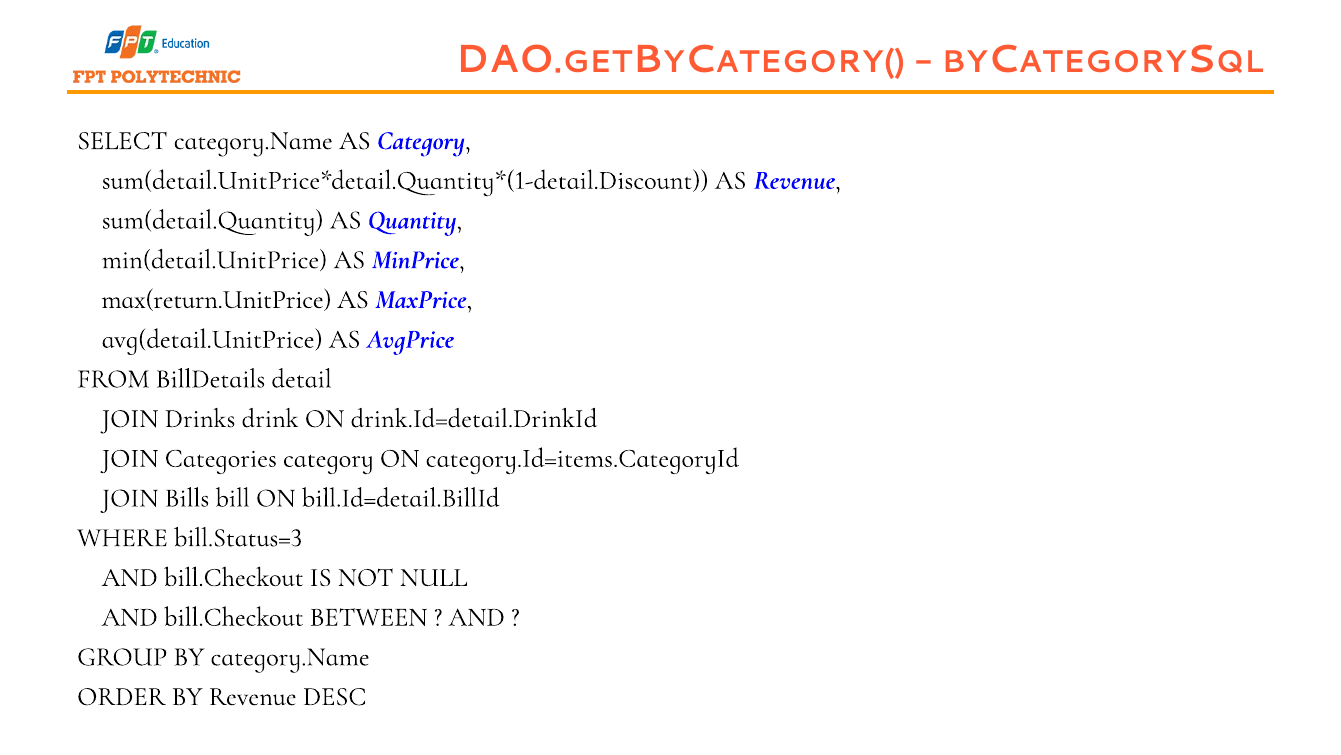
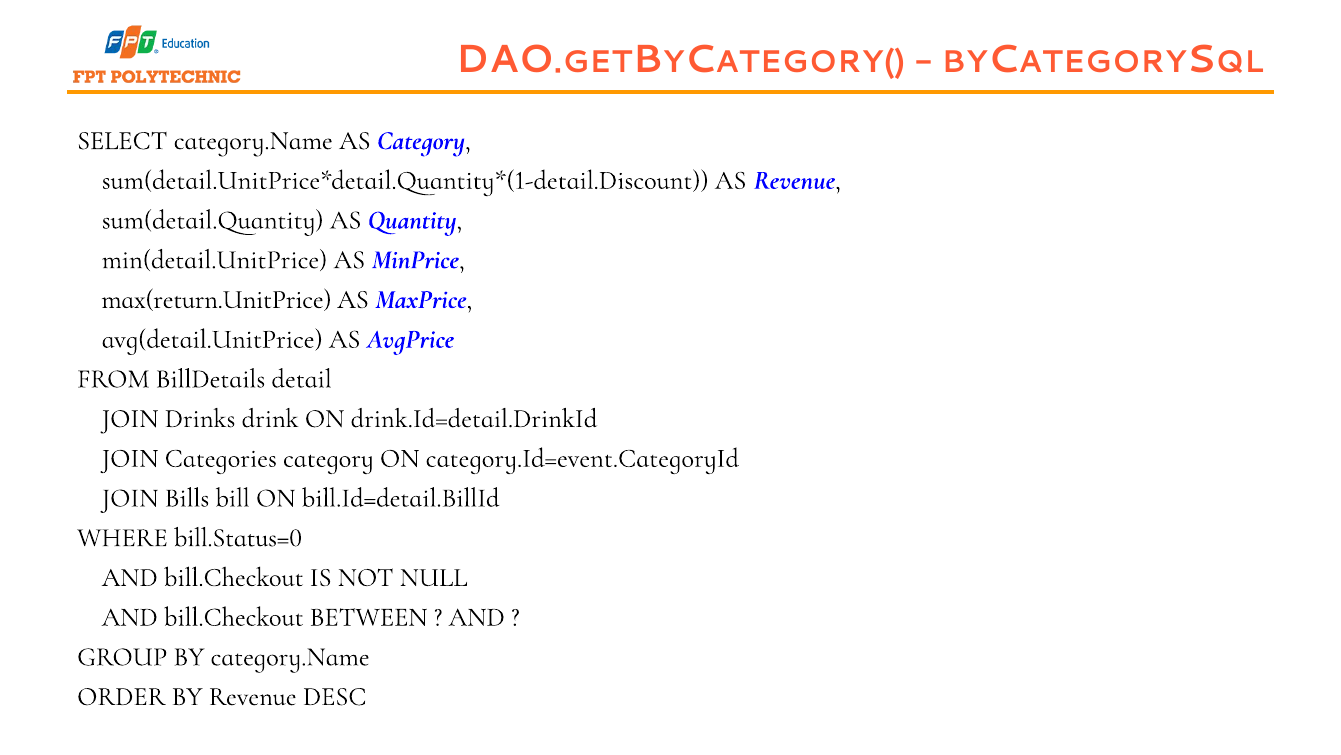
category.Id=items.CategoryId: category.Id=items.CategoryId -> category.Id=event.CategoryId (582, 458)
bill.Status=3: bill.Status=3 -> bill.Status=0 (238, 537)
